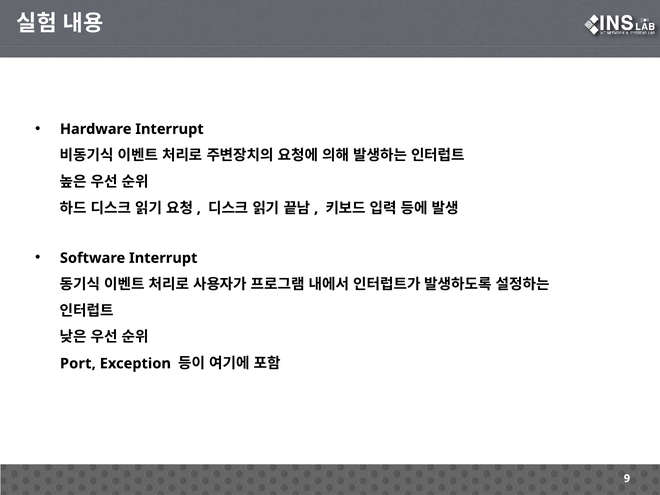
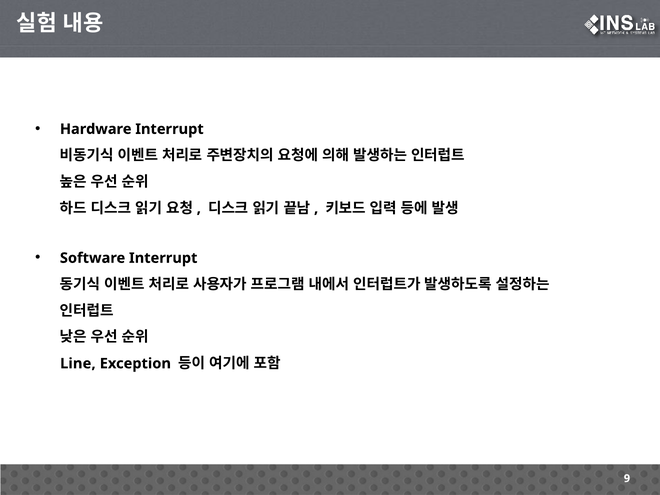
Port: Port -> Line (78, 364)
